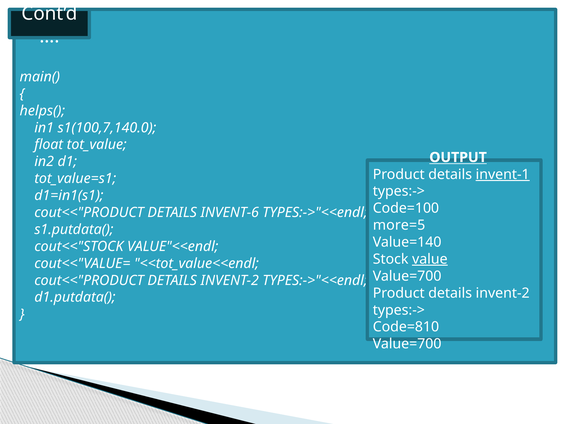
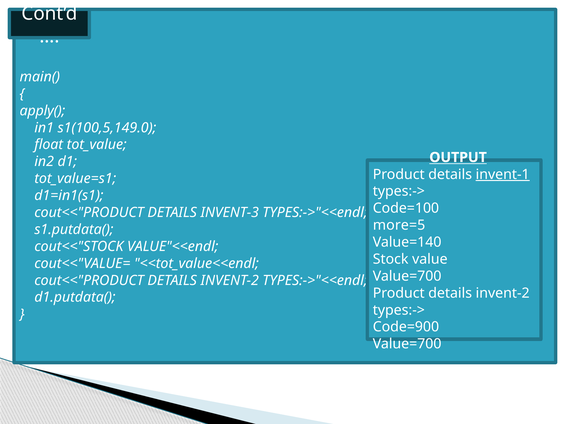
helps(: helps( -> apply( (42, 111)
s1(100,7,140.0: s1(100,7,140.0 -> s1(100,5,149.0 (107, 128)
INVENT-6: INVENT-6 -> INVENT-3 (230, 212)
value underline: present -> none (430, 259)
Code=810: Code=810 -> Code=900 (406, 327)
